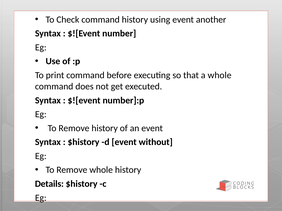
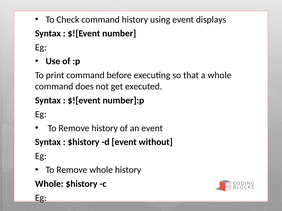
another: another -> displays (211, 20)
Details: Details -> Whole (49, 184)
